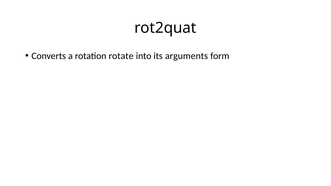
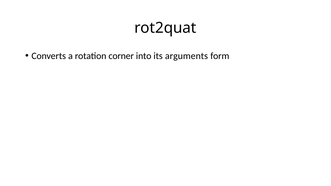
rotate: rotate -> corner (121, 56)
